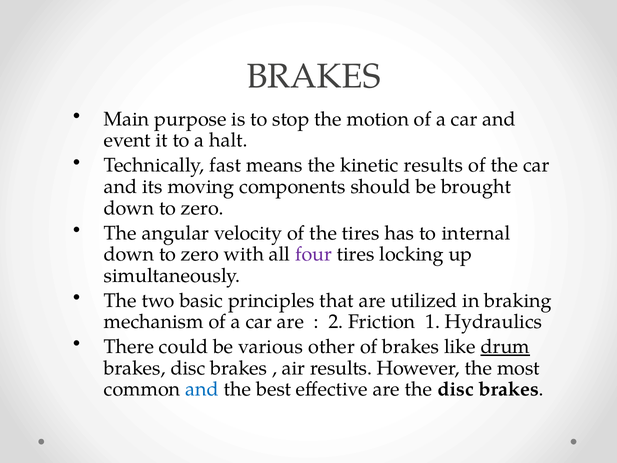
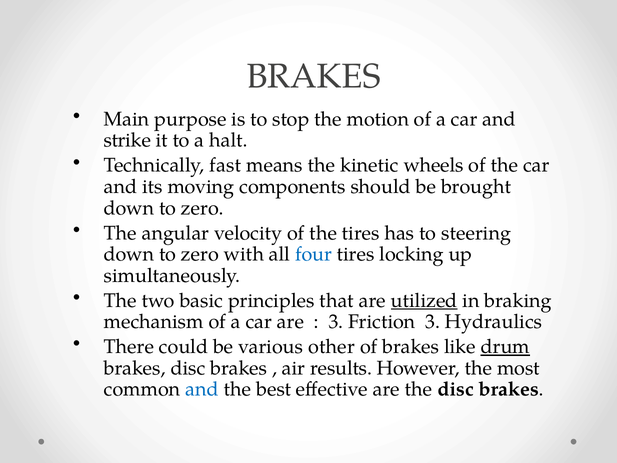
event: event -> strike (127, 140)
kinetic results: results -> wheels (434, 165)
internal: internal -> steering (476, 233)
four colour: purple -> blue (314, 254)
utilized underline: none -> present (424, 300)
2: 2 -> 3 (336, 322)
Friction 1: 1 -> 3 (433, 322)
